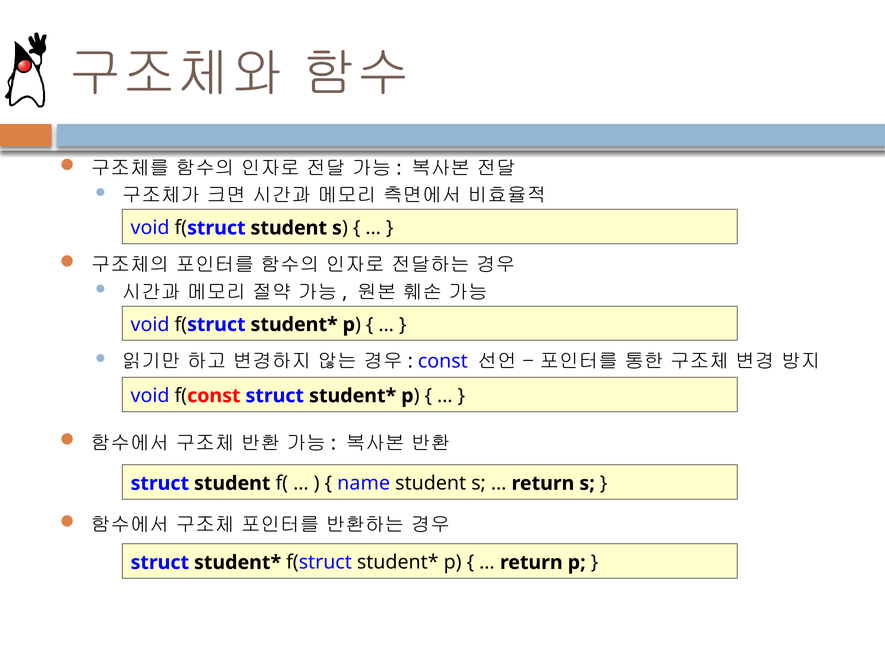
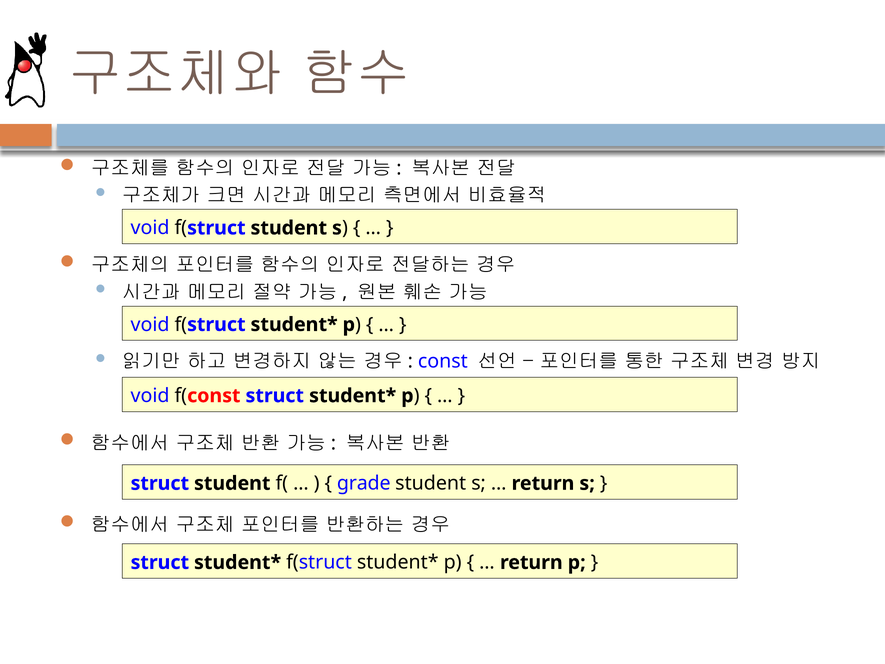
name: name -> grade (364, 483)
